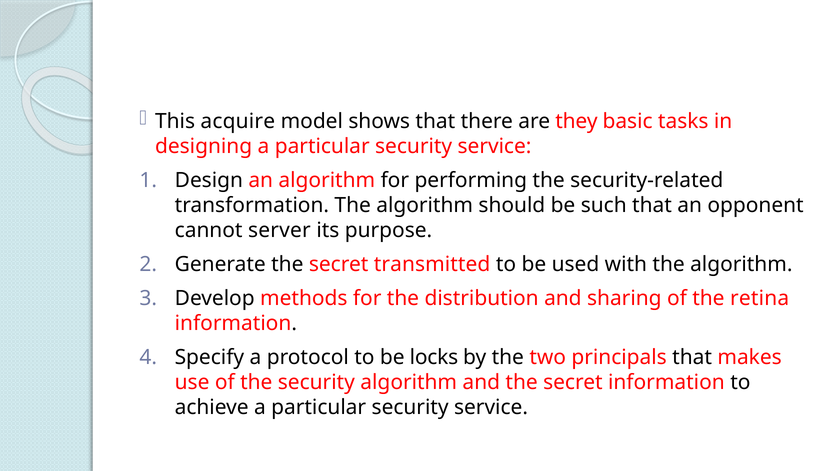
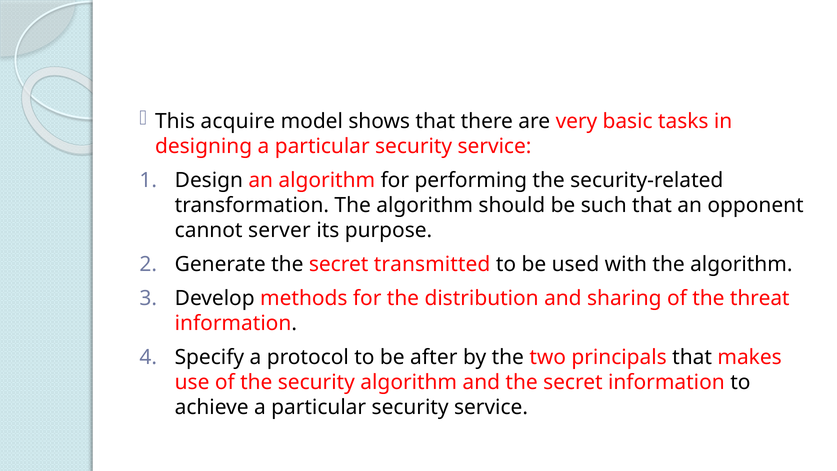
they: they -> very (576, 121)
retina: retina -> threat (760, 298)
locks: locks -> after (434, 357)
